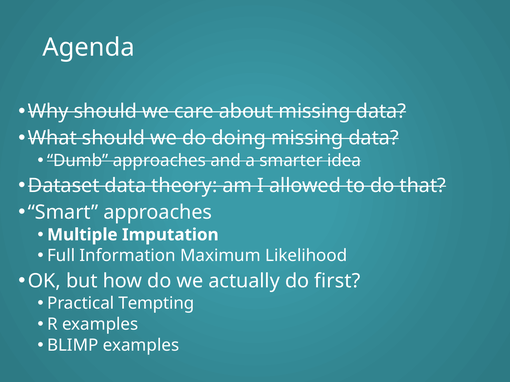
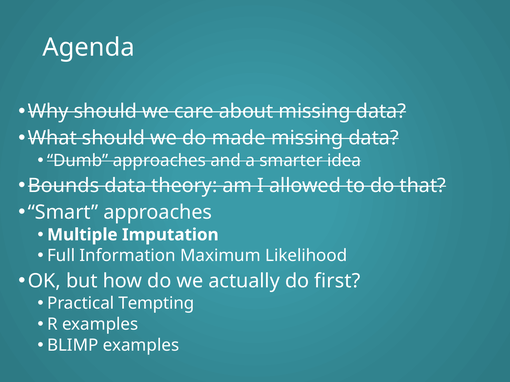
doing: doing -> made (239, 138)
Dataset: Dataset -> Bounds (64, 186)
